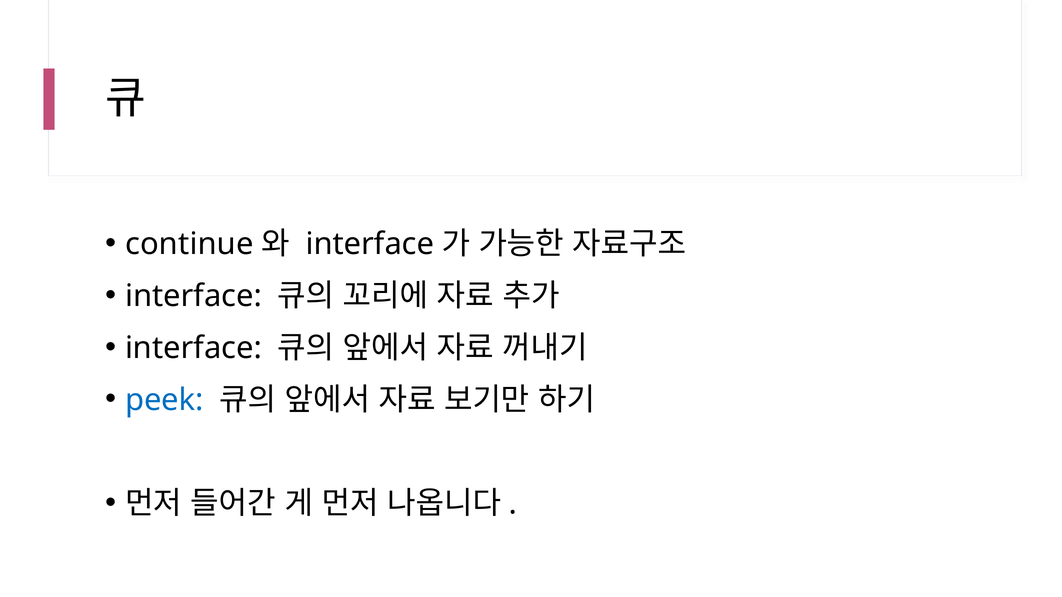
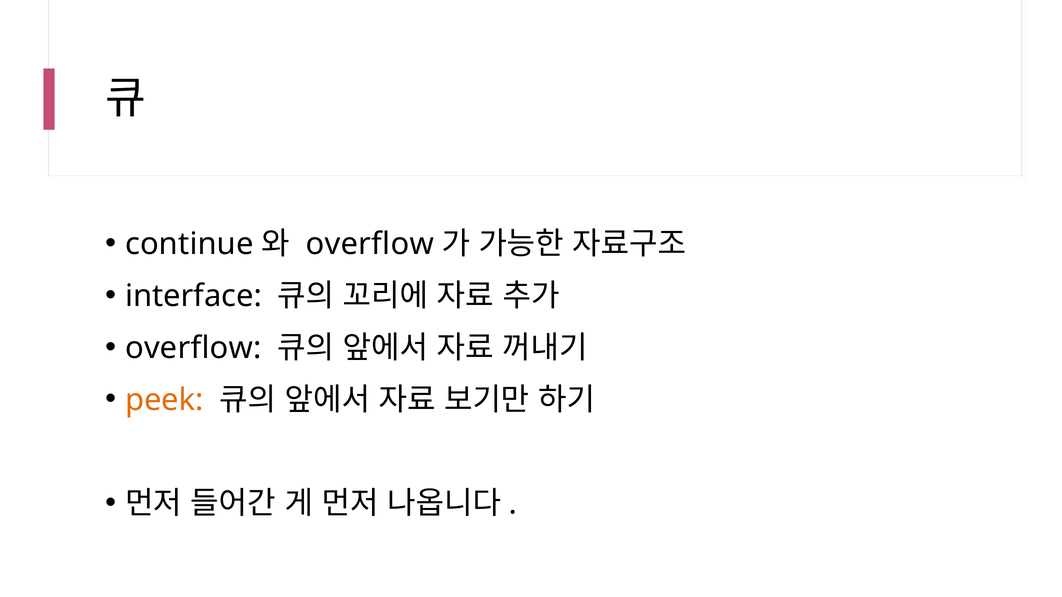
interface: interface -> overflow (370, 244)
interface: interface -> overflow (193, 348)
peek colour: blue -> orange (164, 400)
